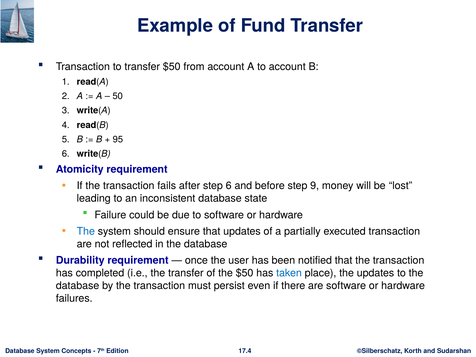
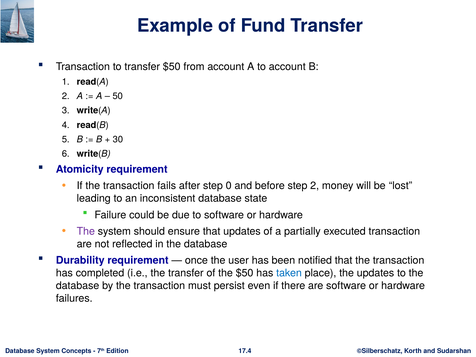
95: 95 -> 30 (118, 139)
step 6: 6 -> 0 (229, 186)
step 9: 9 -> 2 (315, 186)
The colour: blue -> purple (86, 231)
